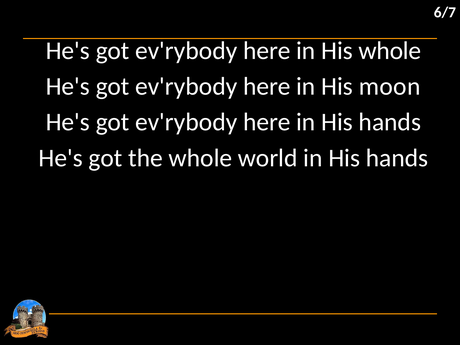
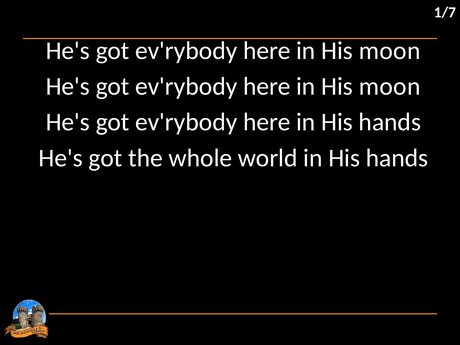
6/7: 6/7 -> 1/7 (445, 13)
whole: whole -> moon (390, 51)
